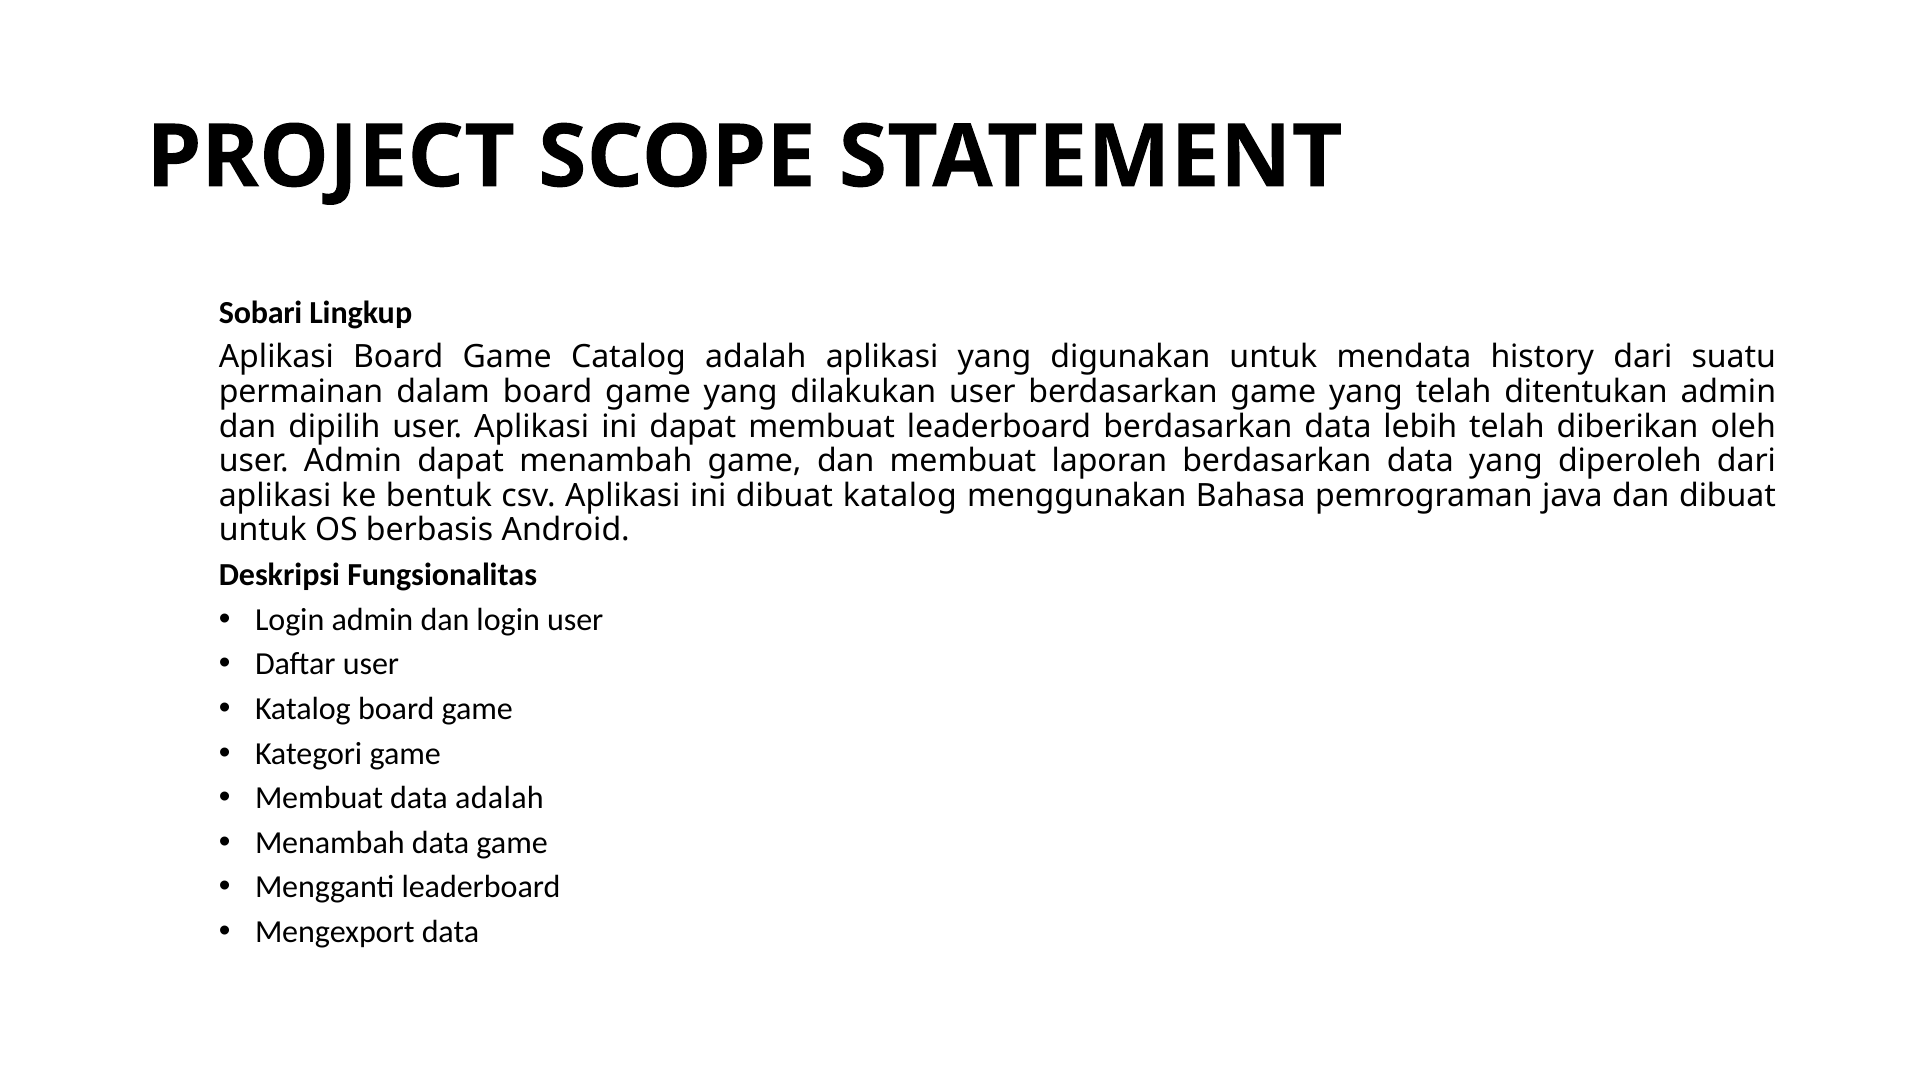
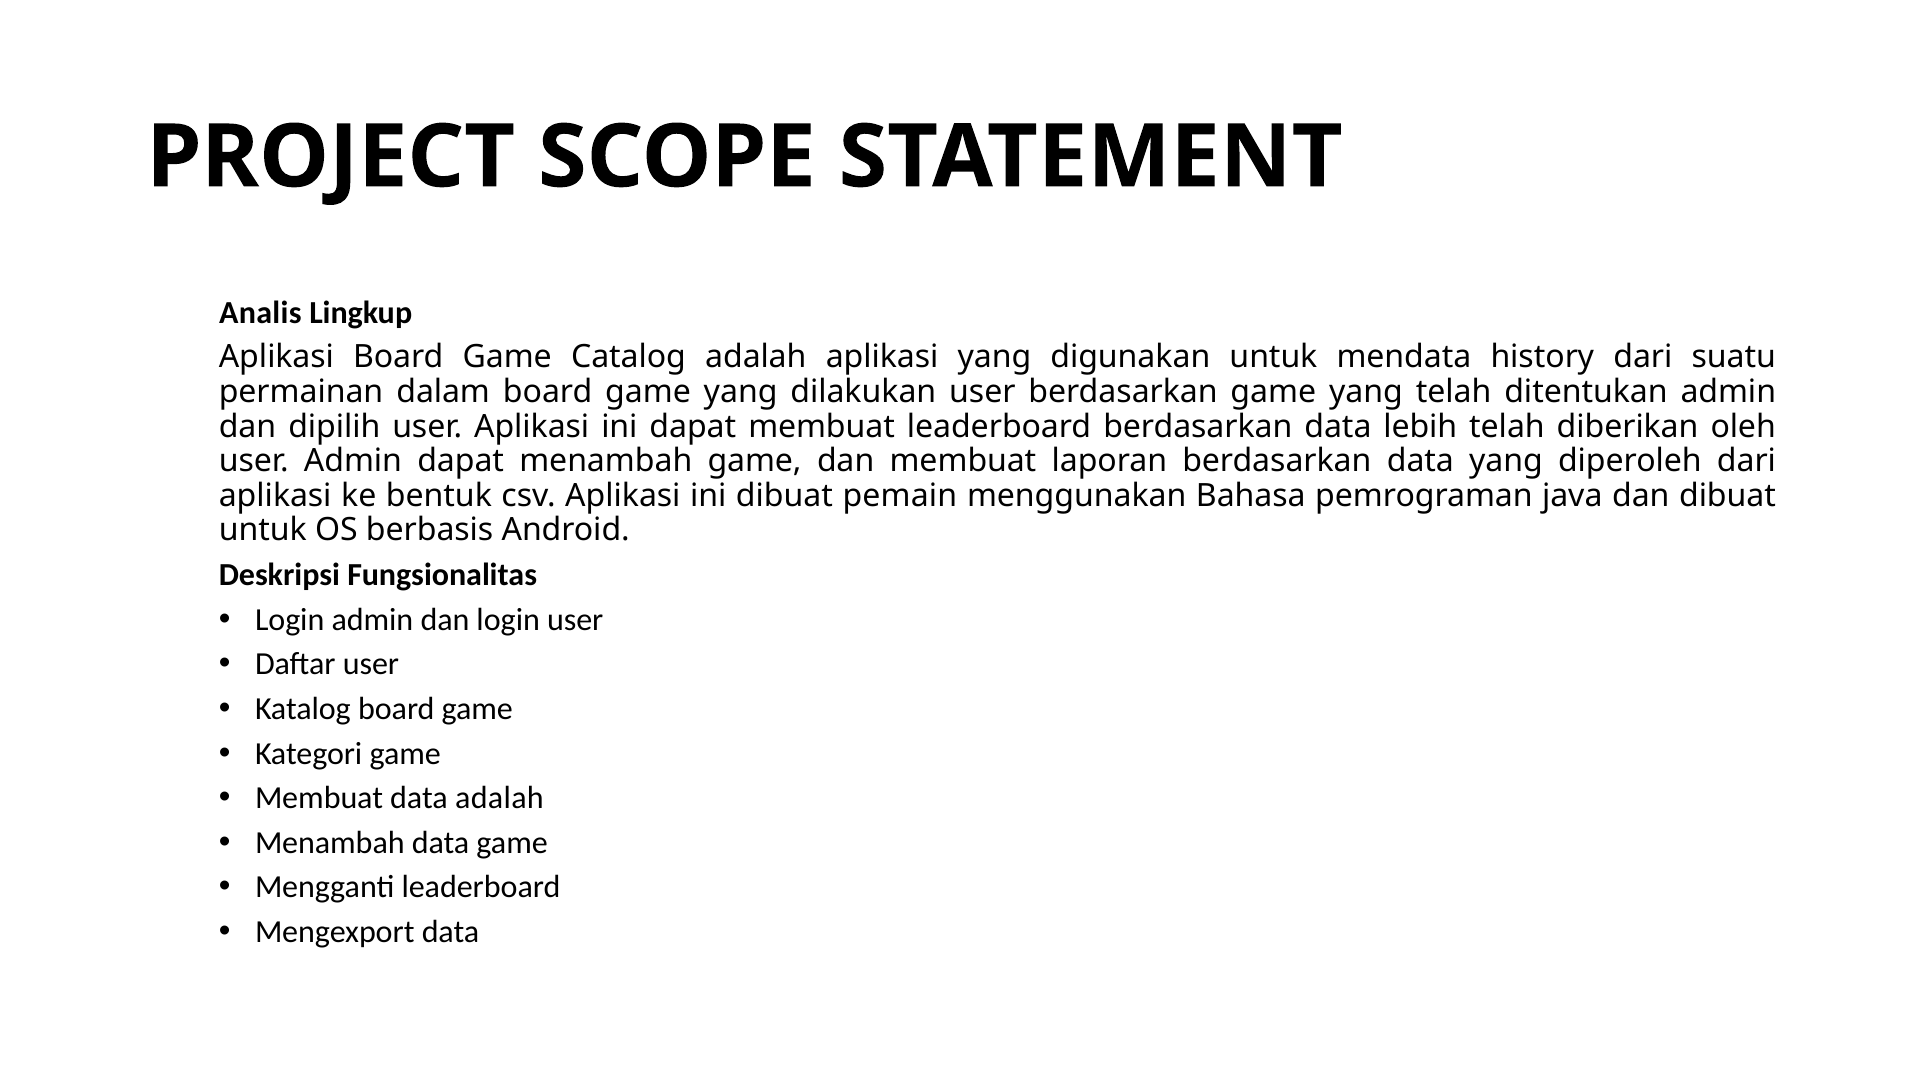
Sobari: Sobari -> Analis (260, 313)
dibuat katalog: katalog -> pemain (900, 496)
